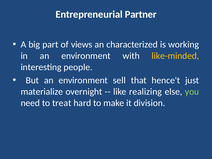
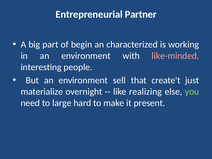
views: views -> begin (82, 44)
like-minded colour: yellow -> pink (175, 56)
hence't: hence't -> create't (166, 80)
treat: treat -> large (62, 103)
division: division -> present (149, 103)
